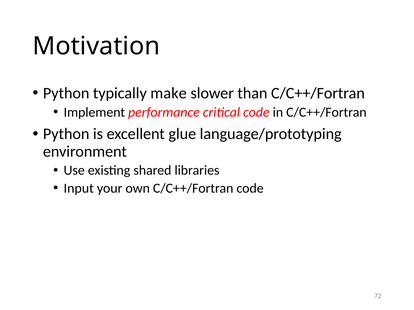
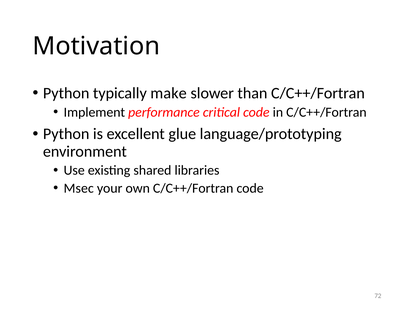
Input: Input -> Msec (79, 188)
